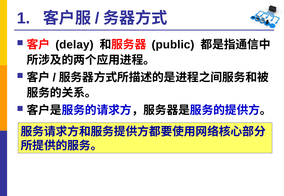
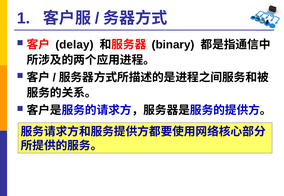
public: public -> binary (173, 45)
